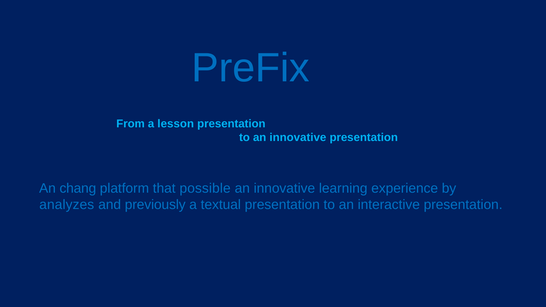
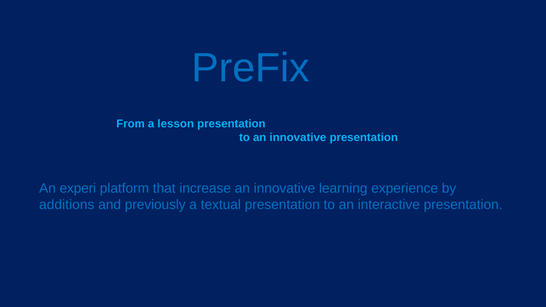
chang: chang -> experi (78, 188)
possible: possible -> increase (205, 188)
analyzes: analyzes -> additions (67, 205)
